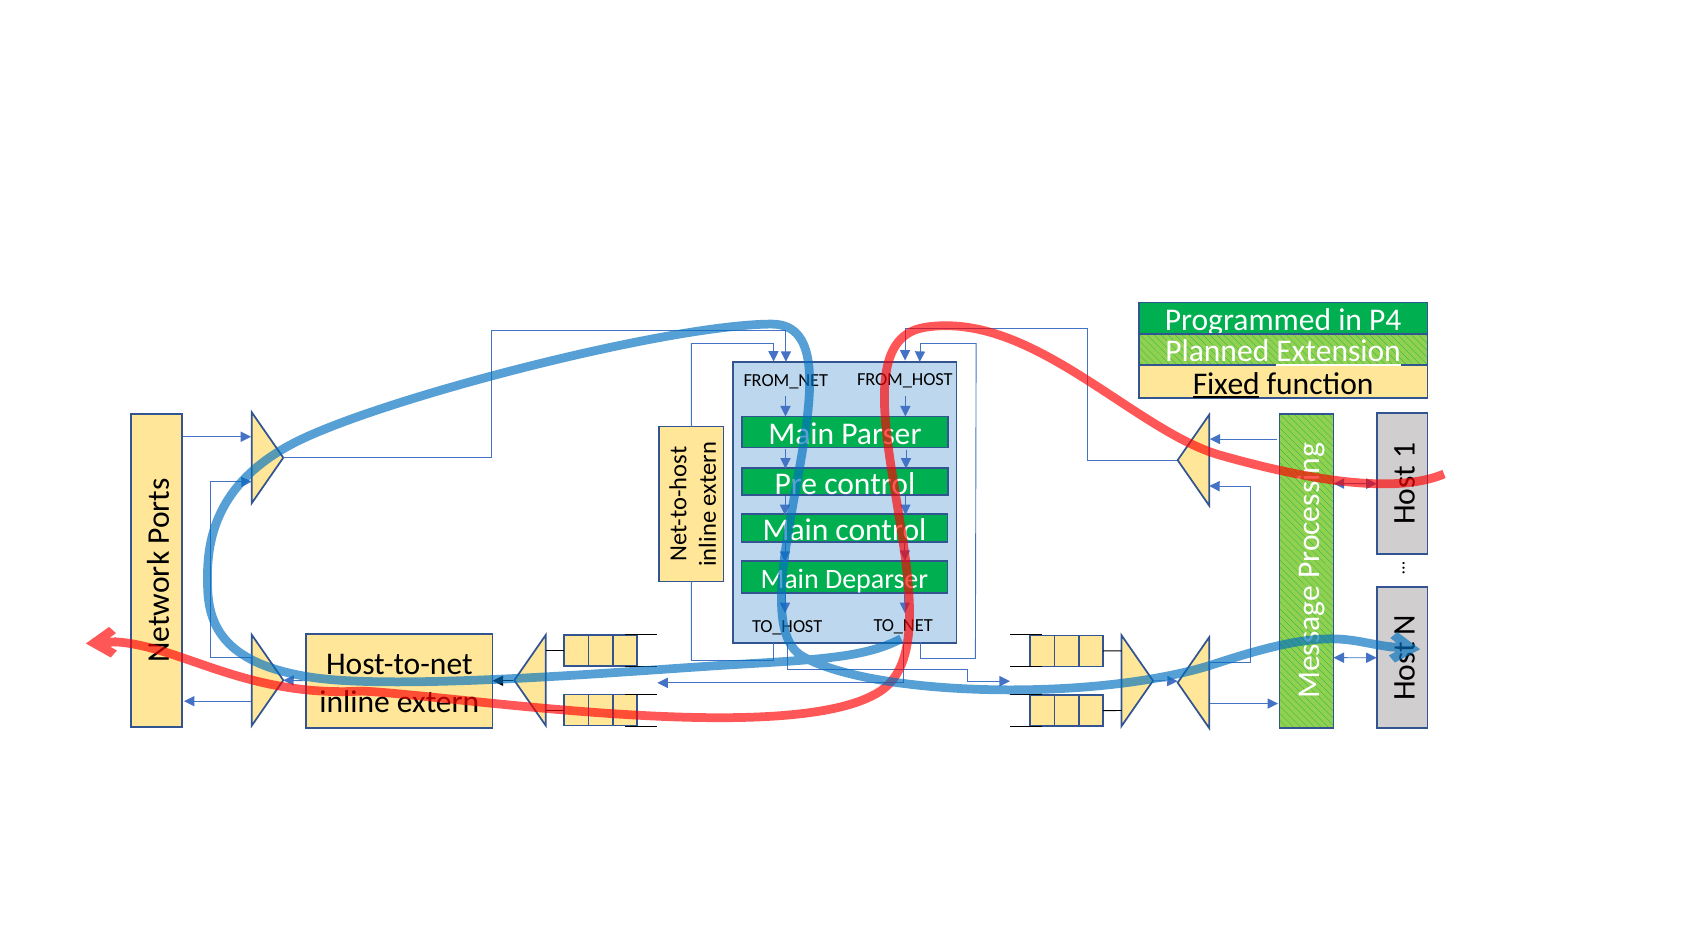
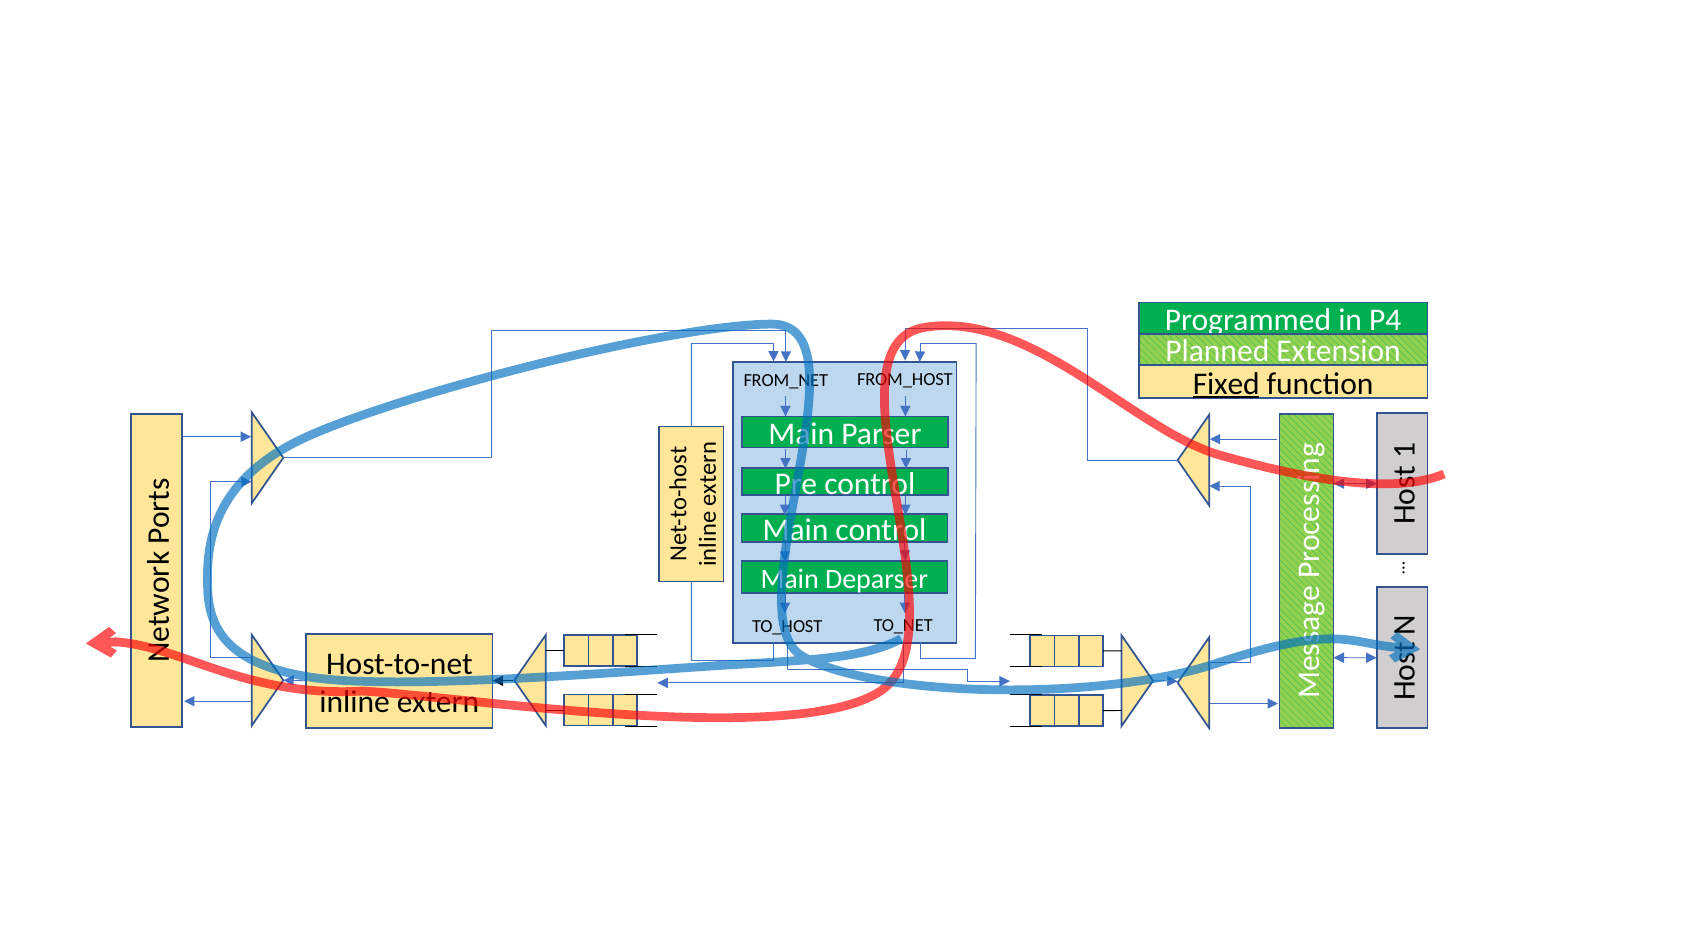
Extension underline: present -> none (1339, 351)
